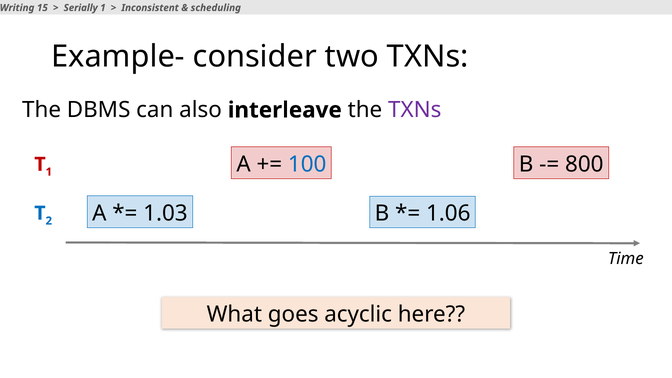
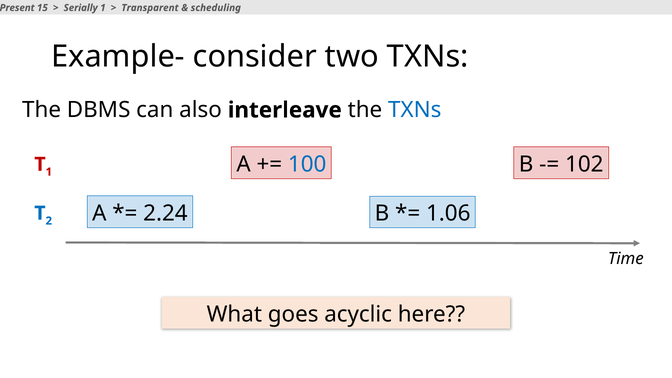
Writing: Writing -> Present (17, 8)
Inconsistent: Inconsistent -> Transparent (150, 8)
TXNs colour: purple -> blue (415, 110)
800: 800 -> 102 (584, 164)
1.03: 1.03 -> 2.24 (165, 213)
